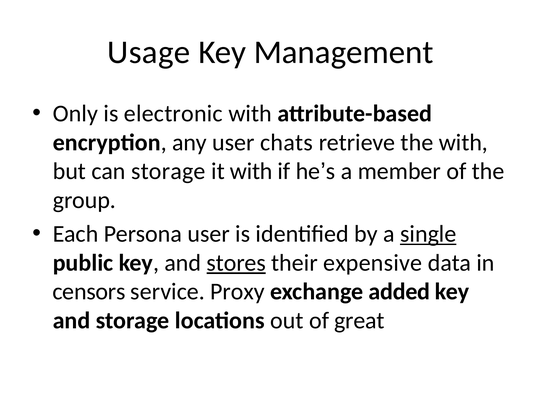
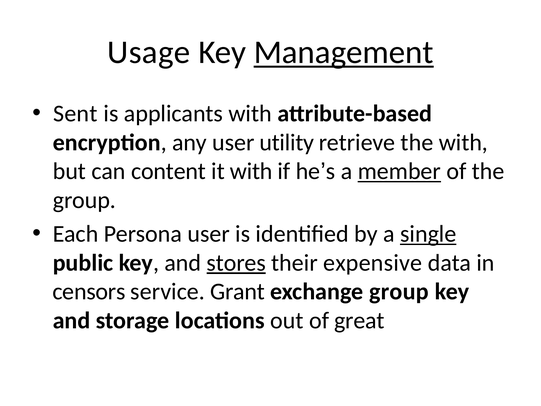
Management underline: none -> present (344, 52)
Only: Only -> Sent (75, 113)
electronic: electronic -> applicants (173, 113)
chats: chats -> utility (287, 142)
can storage: storage -> content (169, 171)
member underline: none -> present (399, 171)
Proxy: Proxy -> Grant (238, 291)
exchange added: added -> group (399, 291)
